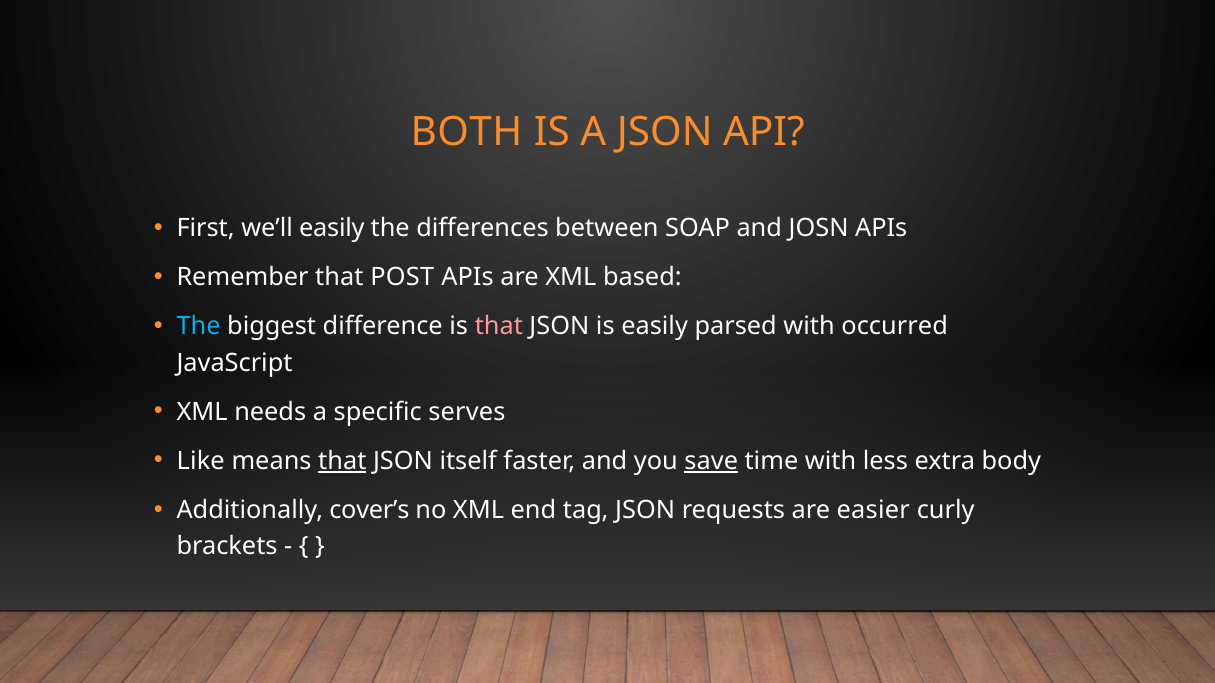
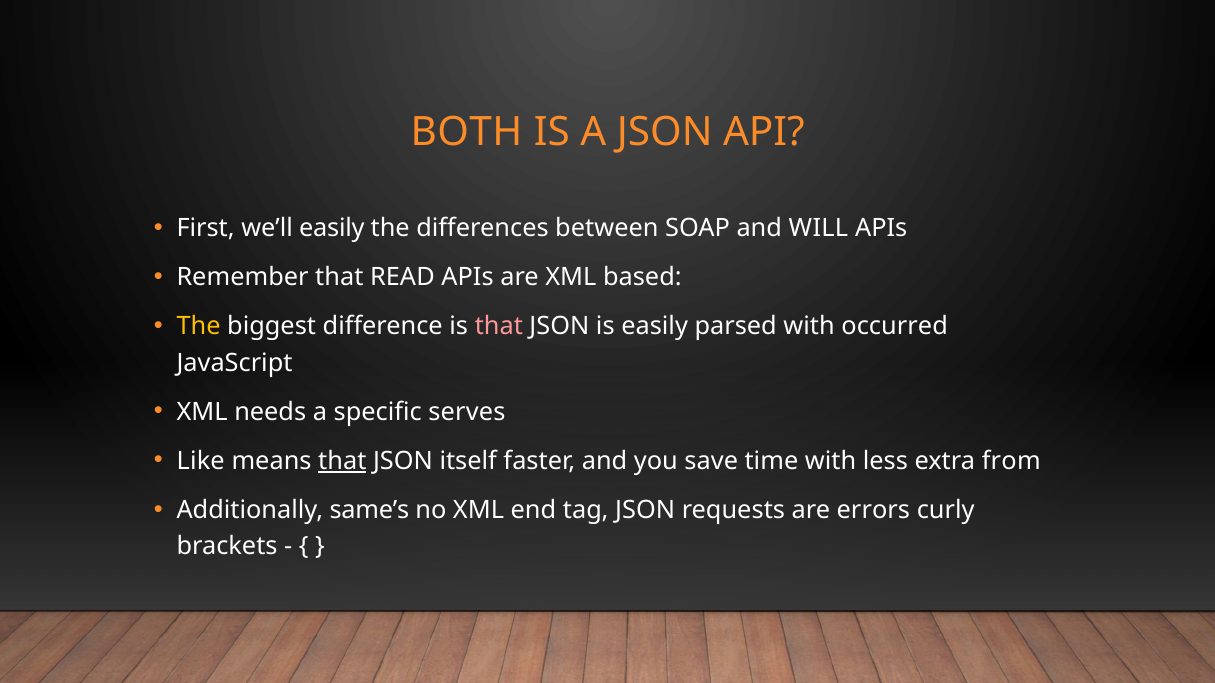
JOSN: JOSN -> WILL (818, 228)
POST: POST -> READ (402, 278)
The colour: light blue -> yellow (199, 327)
save underline: present -> none (711, 461)
body: body -> from (1011, 461)
cover’s: cover’s -> same’s (369, 510)
easier: easier -> errors (873, 510)
